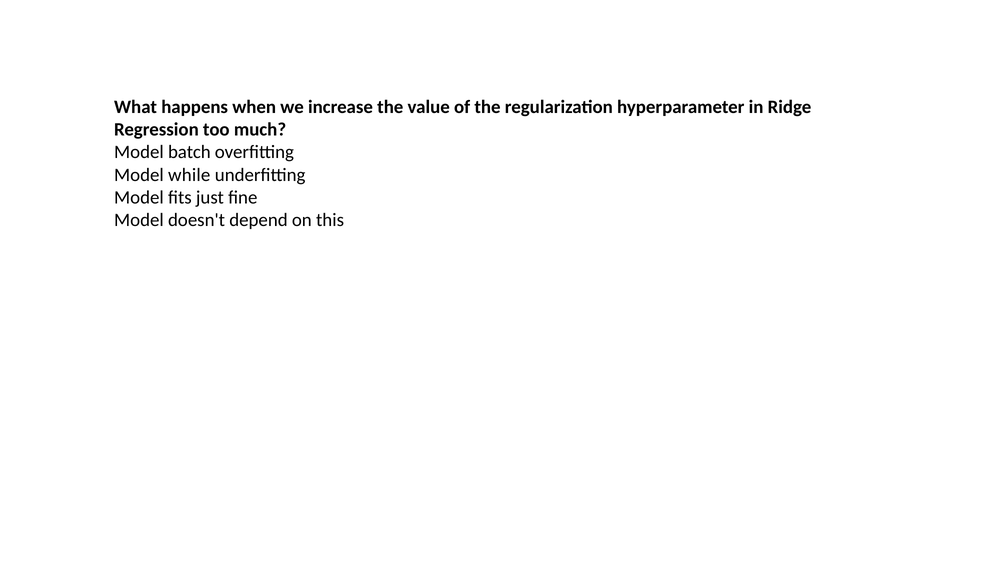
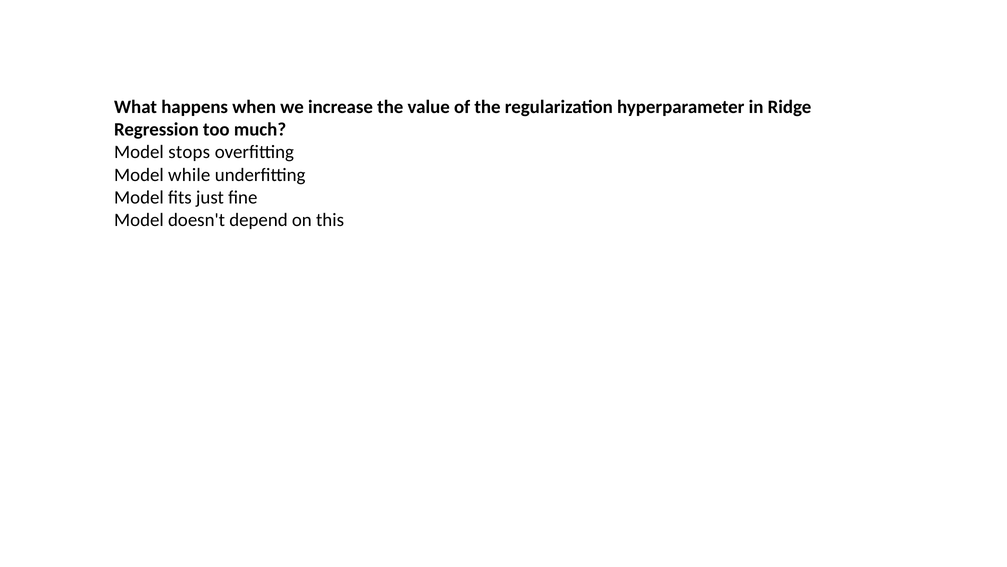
batch: batch -> stops (189, 152)
